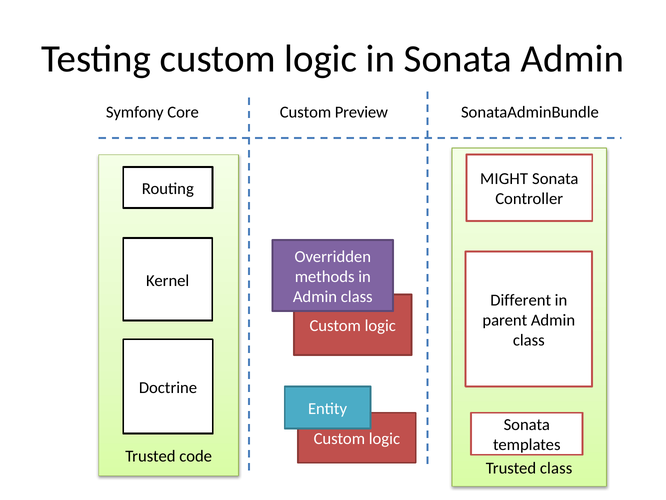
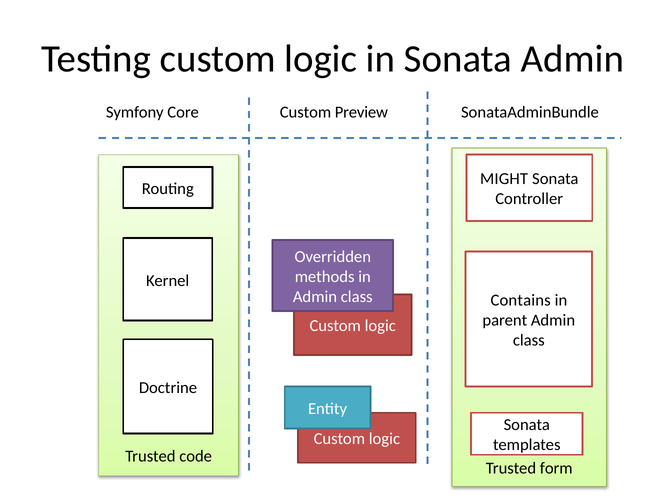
Different: Different -> Contains (521, 300)
Trusted class: class -> form (556, 468)
